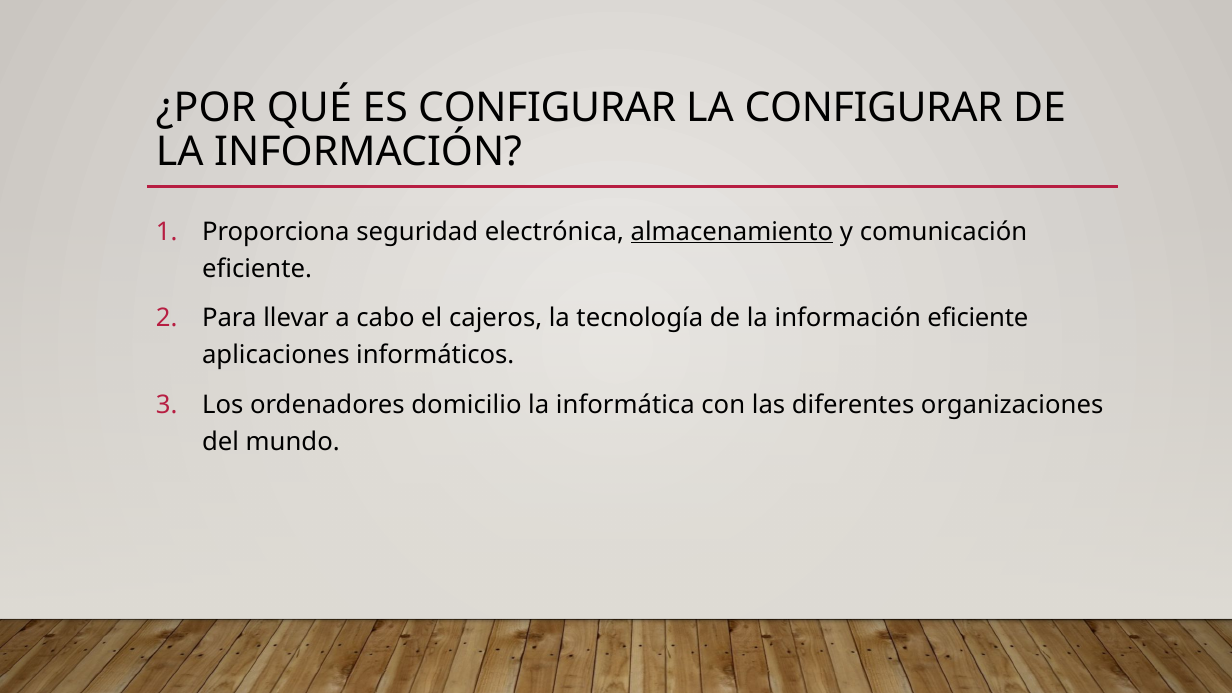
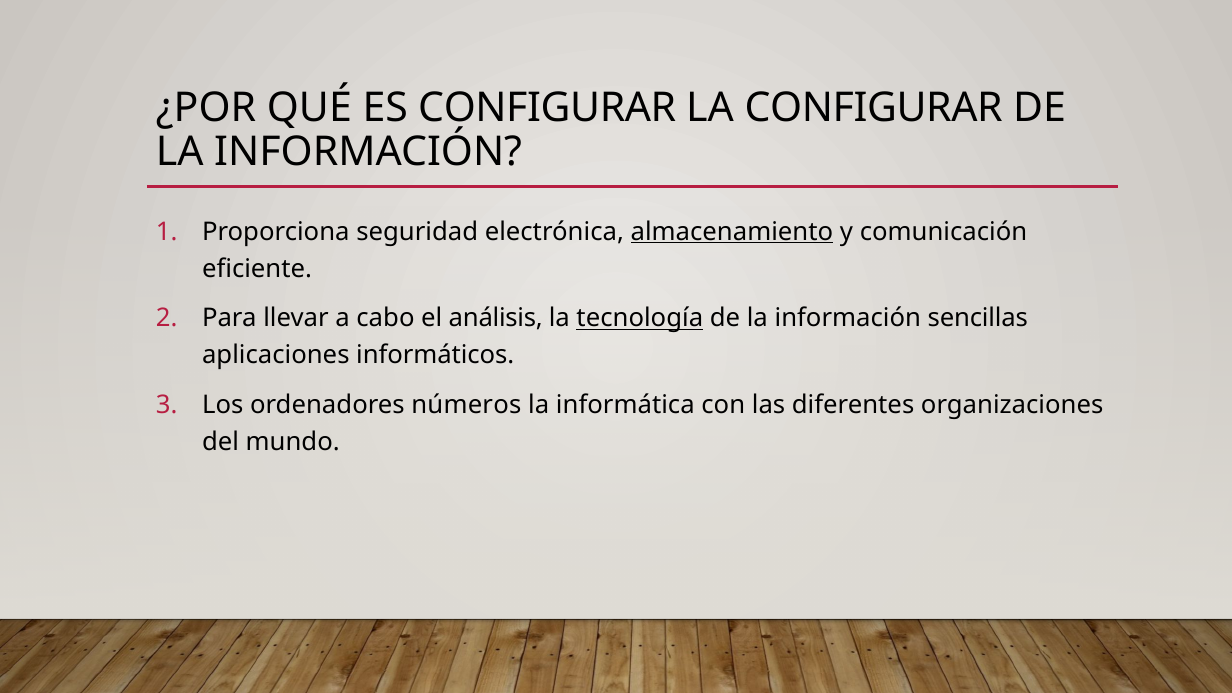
cajeros: cajeros -> análisis (496, 318)
tecnología underline: none -> present (640, 318)
información eficiente: eficiente -> sencillas (978, 318)
domicilio: domicilio -> números (466, 405)
